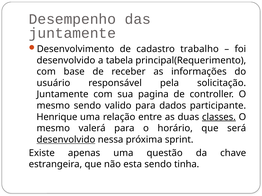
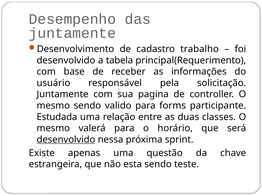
dados: dados -> forms (173, 106)
Henrique: Henrique -> Estudada (57, 117)
classes underline: present -> none (219, 117)
tinha: tinha -> teste (187, 165)
